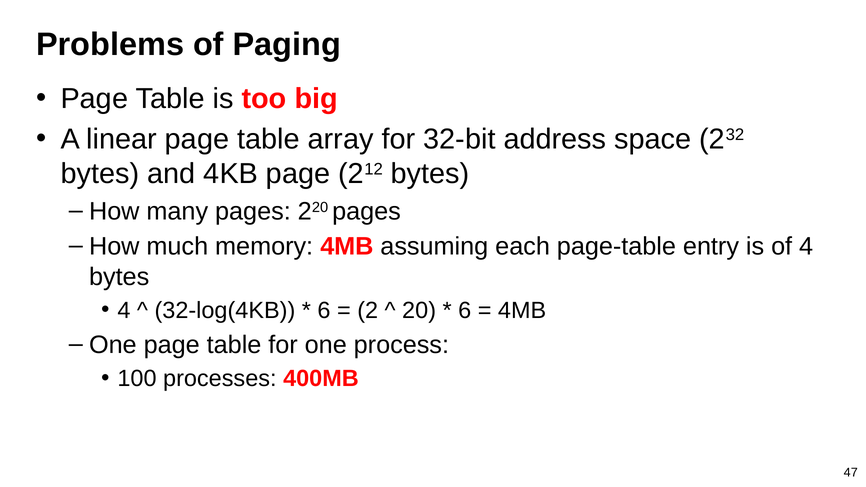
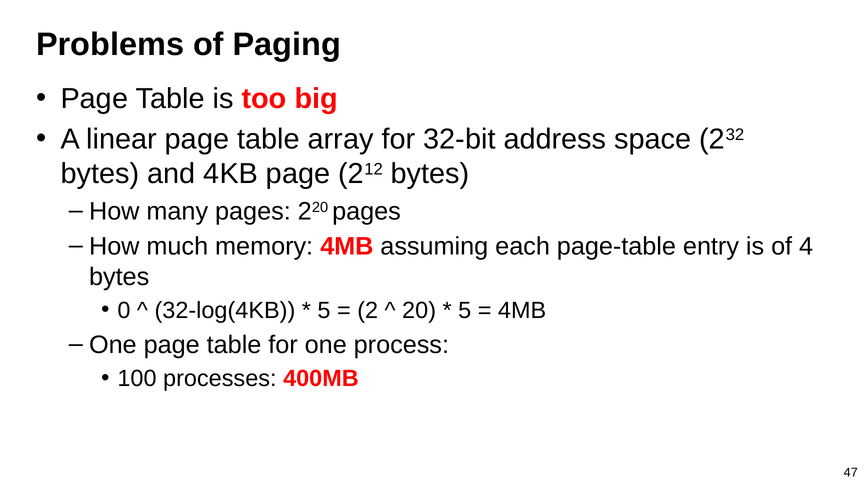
4: 4 -> 0 (124, 311)
6: 6 -> 5 (324, 311)
6: 6 -> 5 (465, 311)
